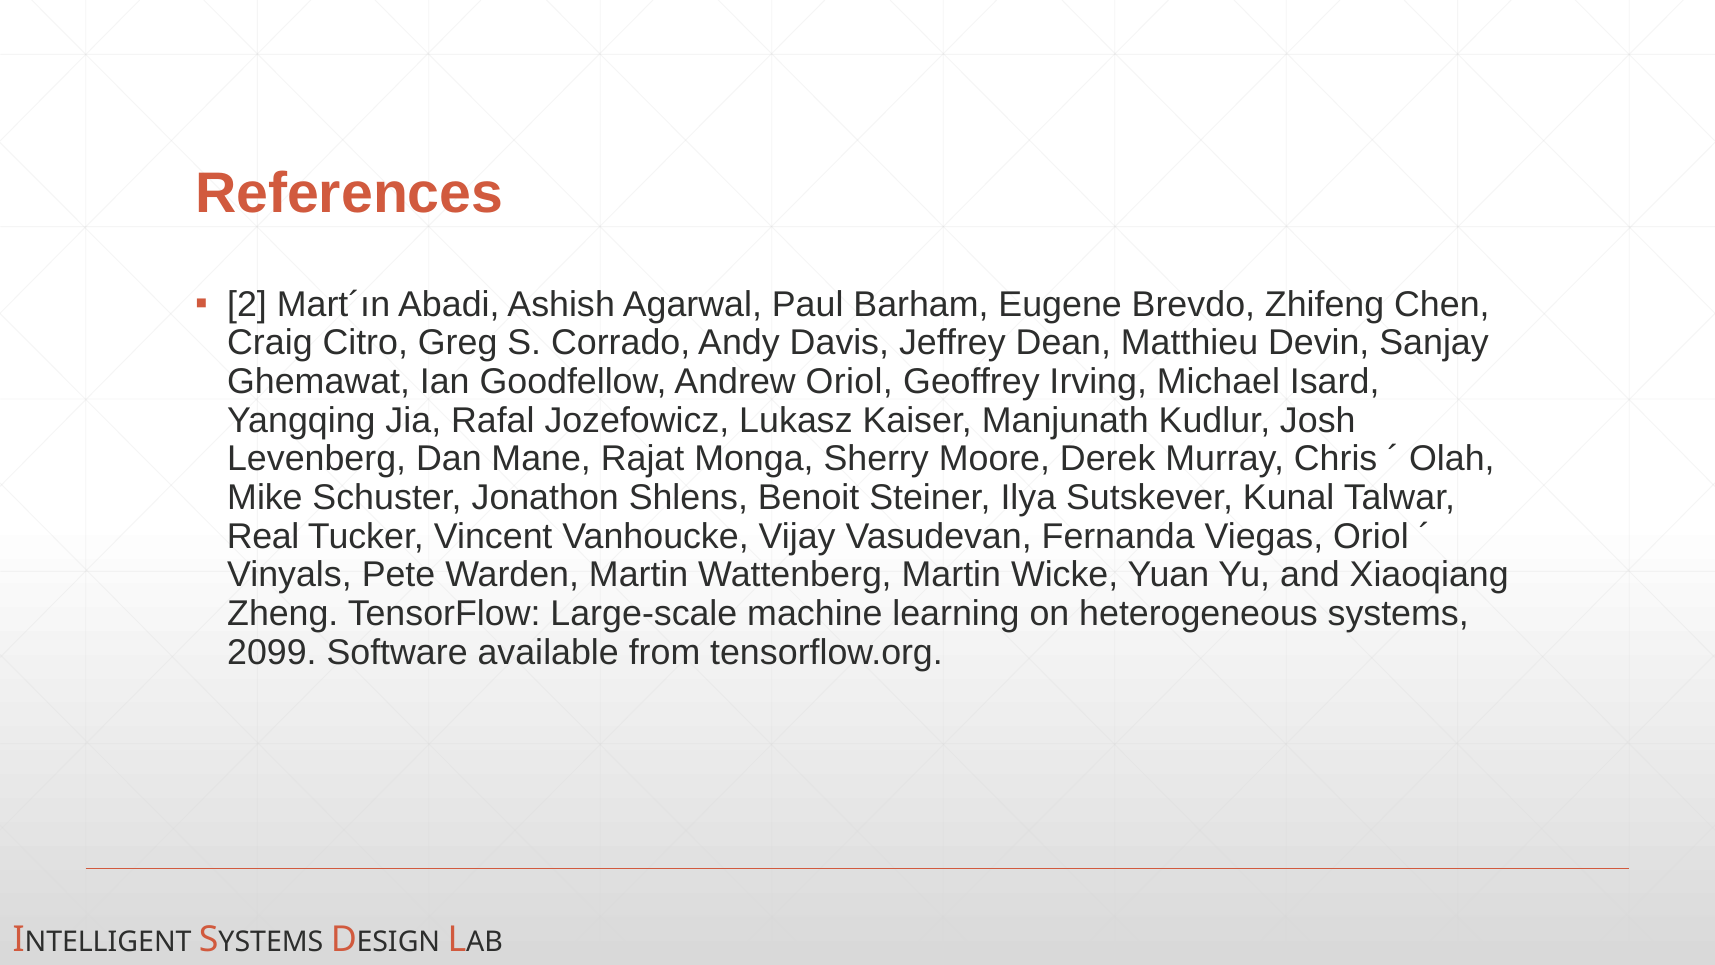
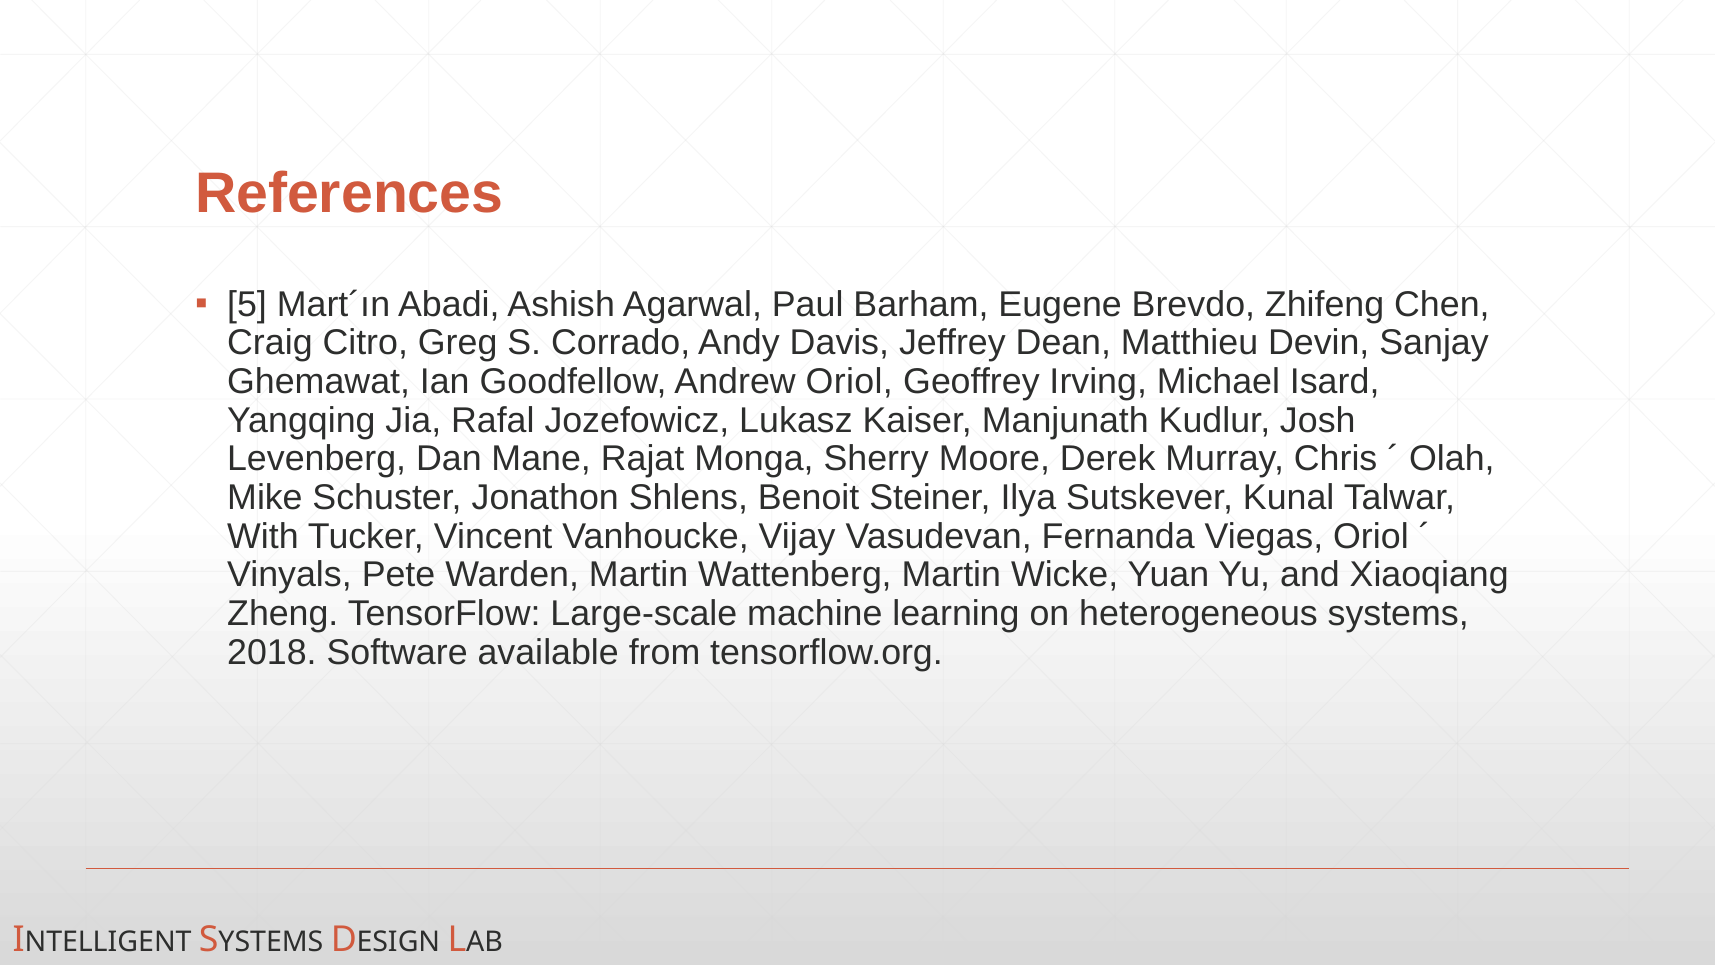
2: 2 -> 5 (247, 304)
Real: Real -> With (263, 536)
2099: 2099 -> 2018 (272, 652)
